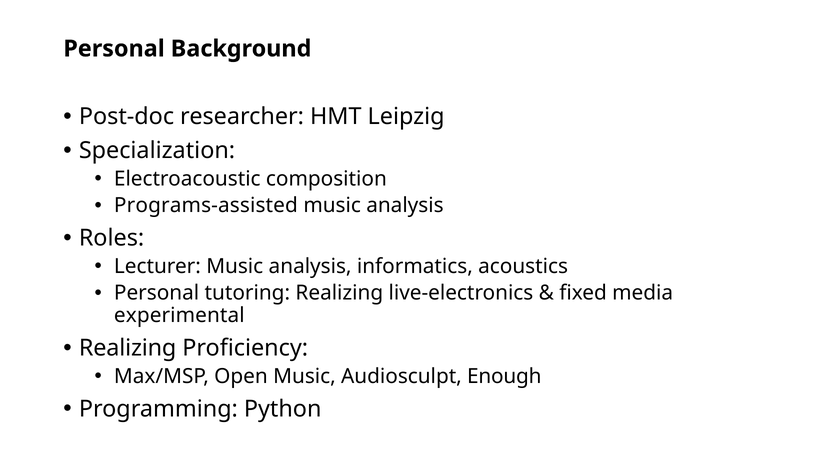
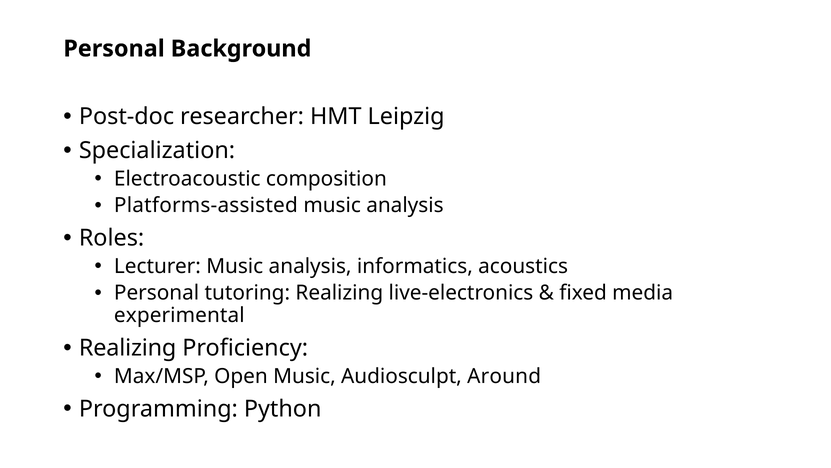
Programs-assisted: Programs-assisted -> Platforms-assisted (206, 205)
Enough: Enough -> Around (504, 376)
